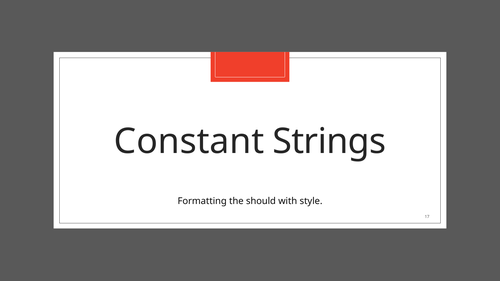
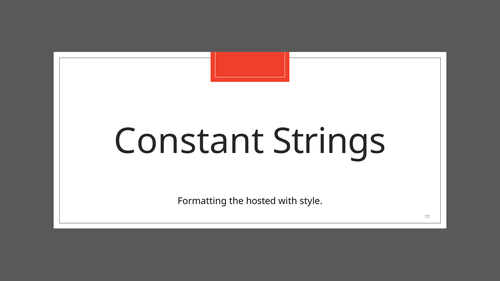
should: should -> hosted (261, 201)
